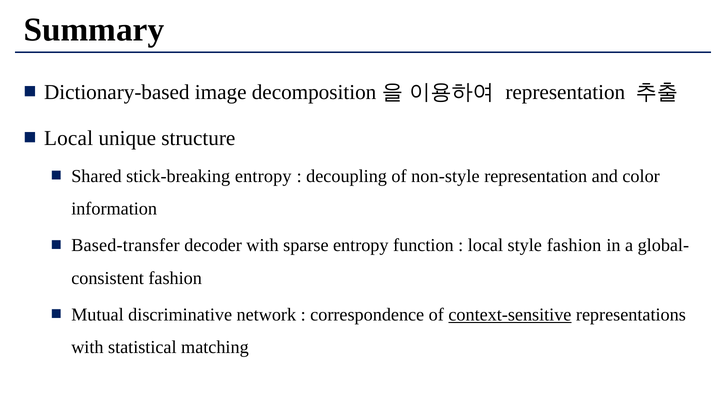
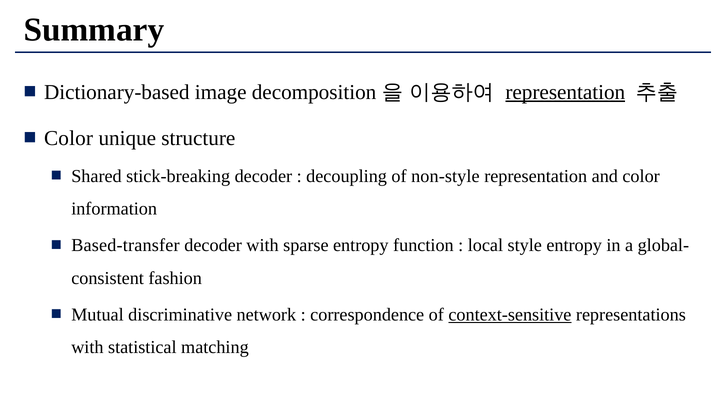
representation underline: none -> present (565, 92)
Local: Local -> Color (69, 138)
stick-breaking entropy: entropy -> decoder (263, 176)
style fashion: fashion -> entropy (574, 245)
